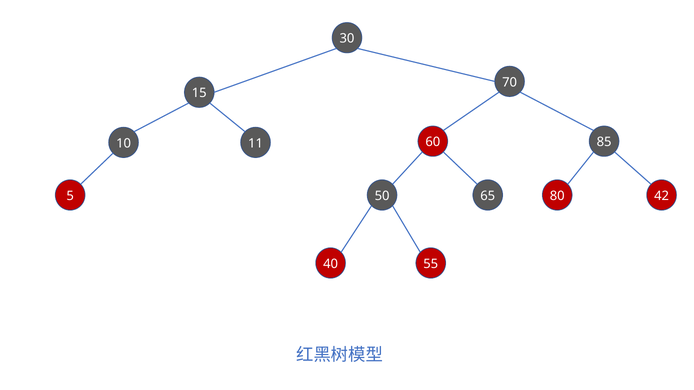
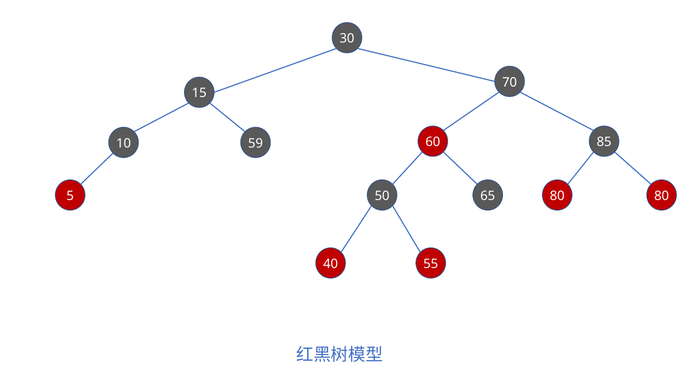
11: 11 -> 59 (256, 143)
80 42: 42 -> 80 (662, 196)
